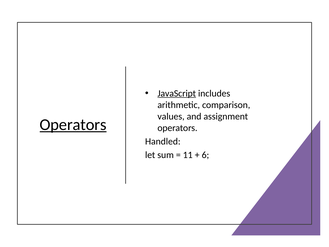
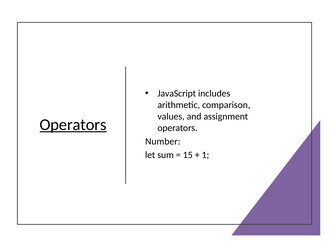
JavaScript underline: present -> none (177, 93)
Handled: Handled -> Number (163, 141)
11: 11 -> 15 (188, 155)
6: 6 -> 1 (205, 155)
